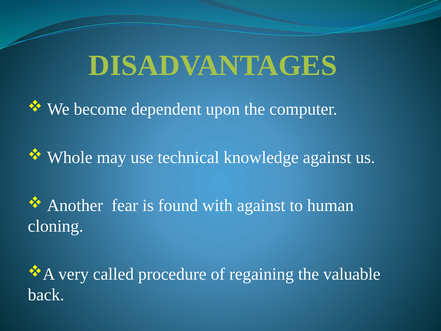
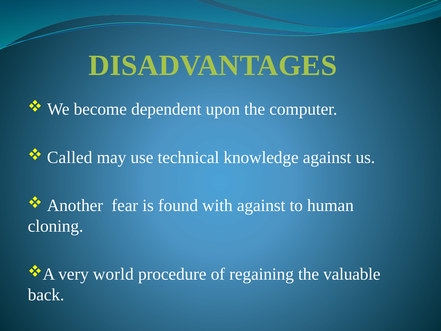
Whole: Whole -> Called (70, 157)
called: called -> world (113, 274)
